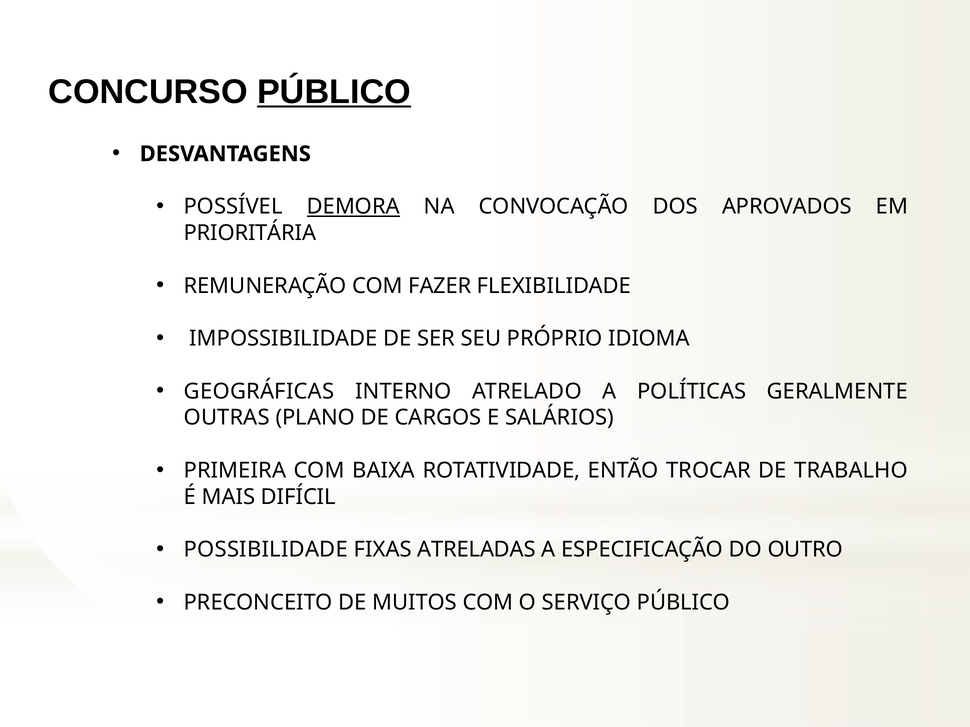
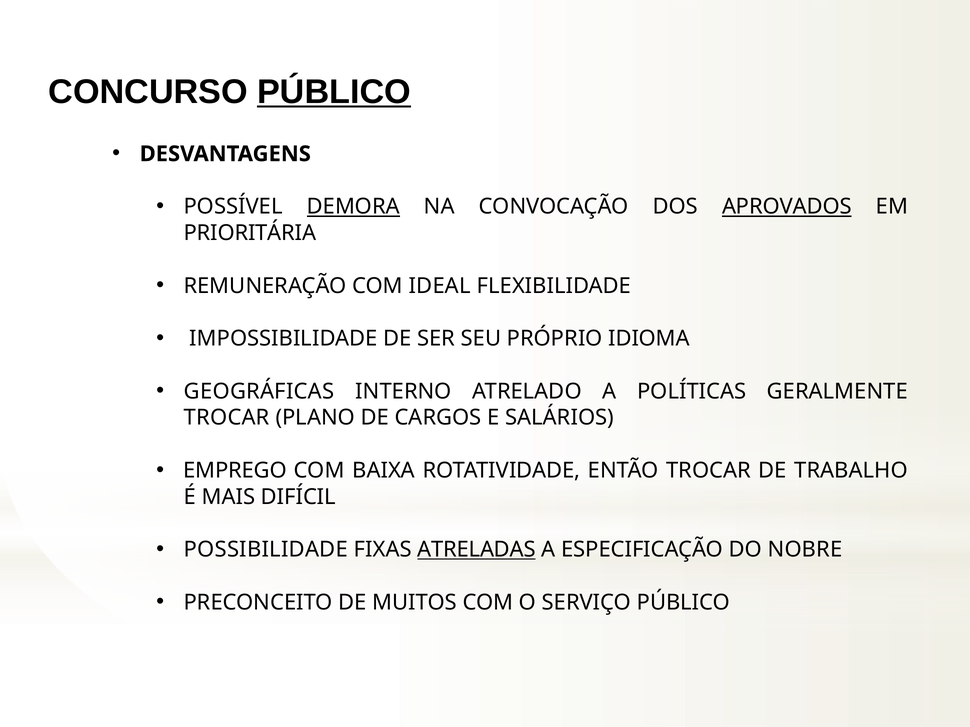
APROVADOS underline: none -> present (787, 207)
FAZER: FAZER -> IDEAL (440, 286)
OUTRAS: OUTRAS -> TROCAR (227, 418)
PRIMEIRA: PRIMEIRA -> EMPREGO (235, 471)
ATRELADAS underline: none -> present (477, 550)
OUTRO: OUTRO -> NOBRE (805, 550)
